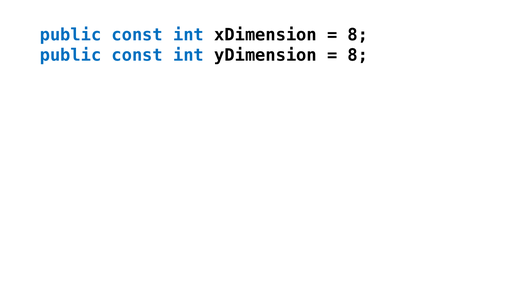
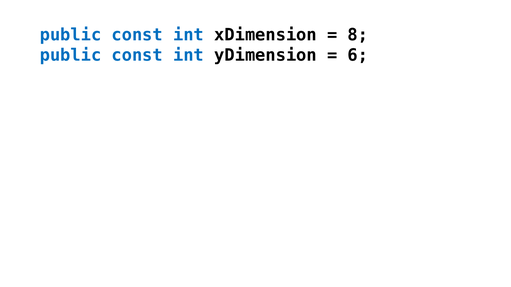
8: 8 -> 6 (358, 55)
